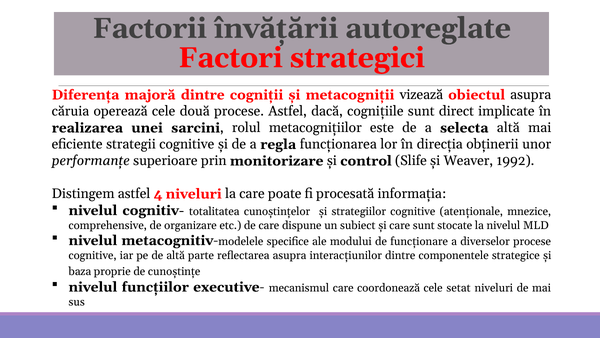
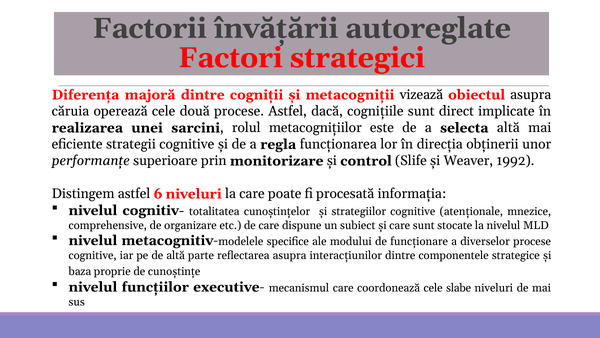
4: 4 -> 6 (158, 194)
setat: setat -> slabe (459, 287)
